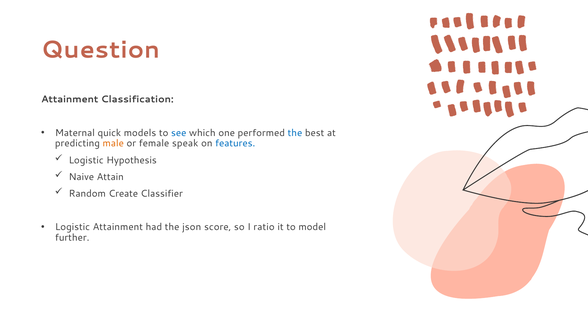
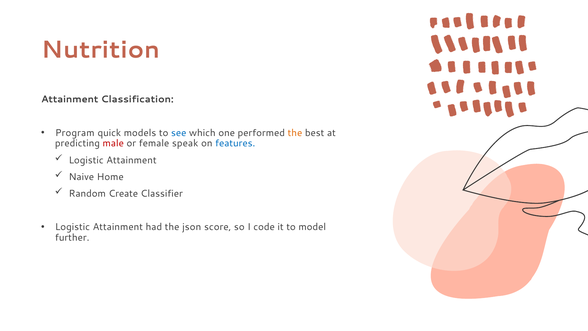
Question: Question -> Nutrition (101, 50)
Maternal: Maternal -> Program (75, 133)
the colour: blue -> orange (295, 133)
male colour: orange -> red (113, 143)
Hypothesis: Hypothesis -> Attainment (131, 160)
Attain: Attain -> Home (110, 177)
ratio: ratio -> code (264, 227)
